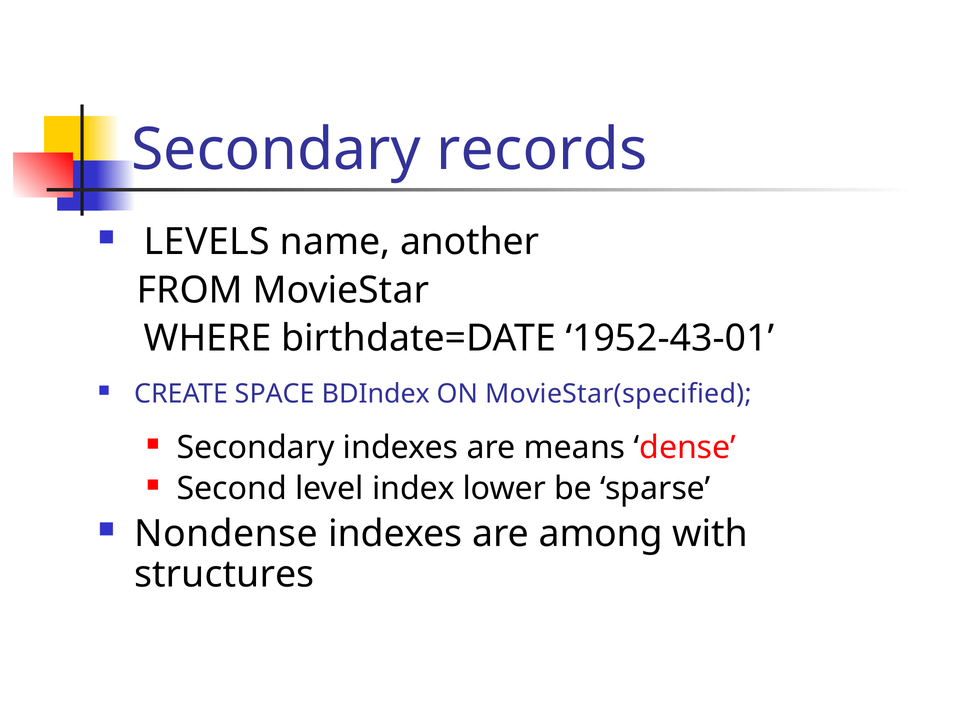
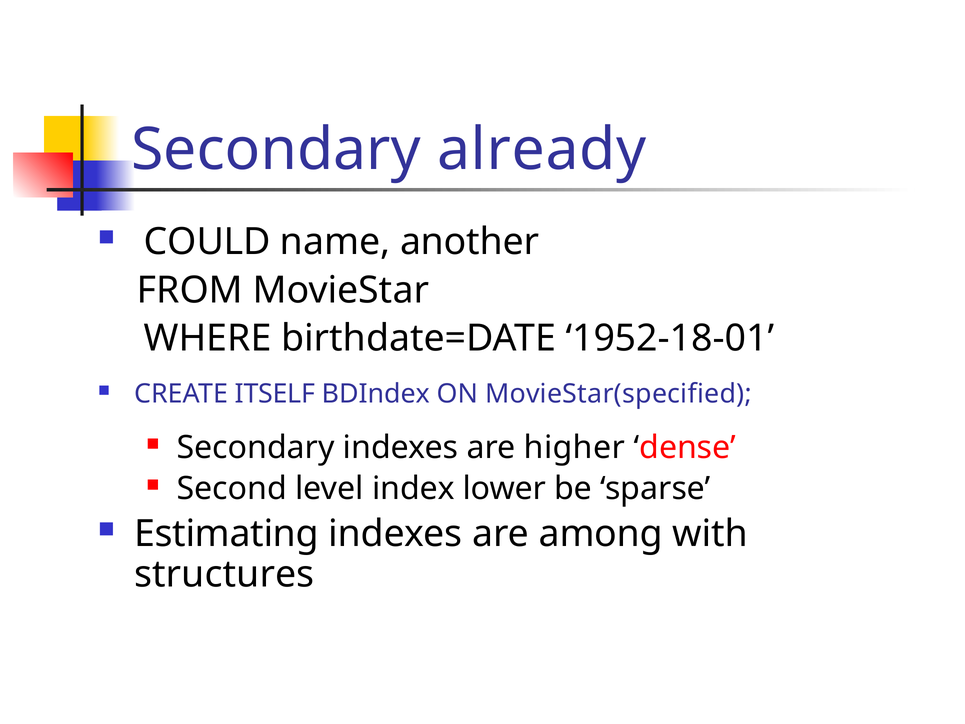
records: records -> already (542, 150)
LEVELS: LEVELS -> COULD (207, 242)
1952-43-01: 1952-43-01 -> 1952-18-01 (670, 338)
SPACE: SPACE -> ITSELF (275, 394)
means: means -> higher (574, 447)
Nondense: Nondense -> Estimating (227, 534)
